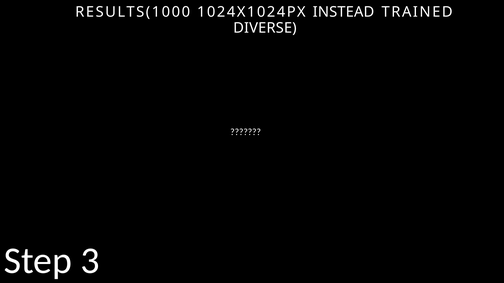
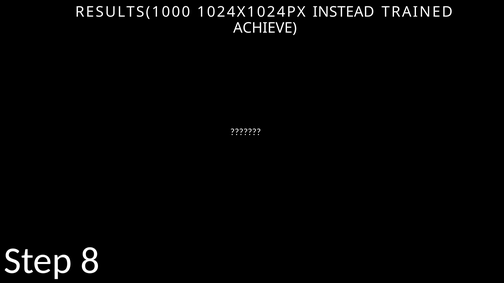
DIVERSE: DIVERSE -> ACHIEVE (265, 28)
3: 3 -> 8 (90, 261)
